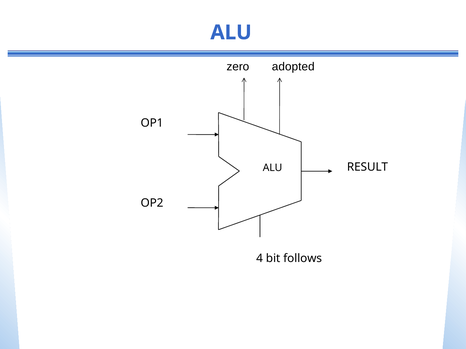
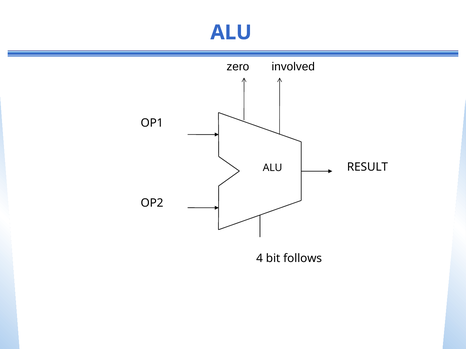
adopted: adopted -> involved (293, 67)
